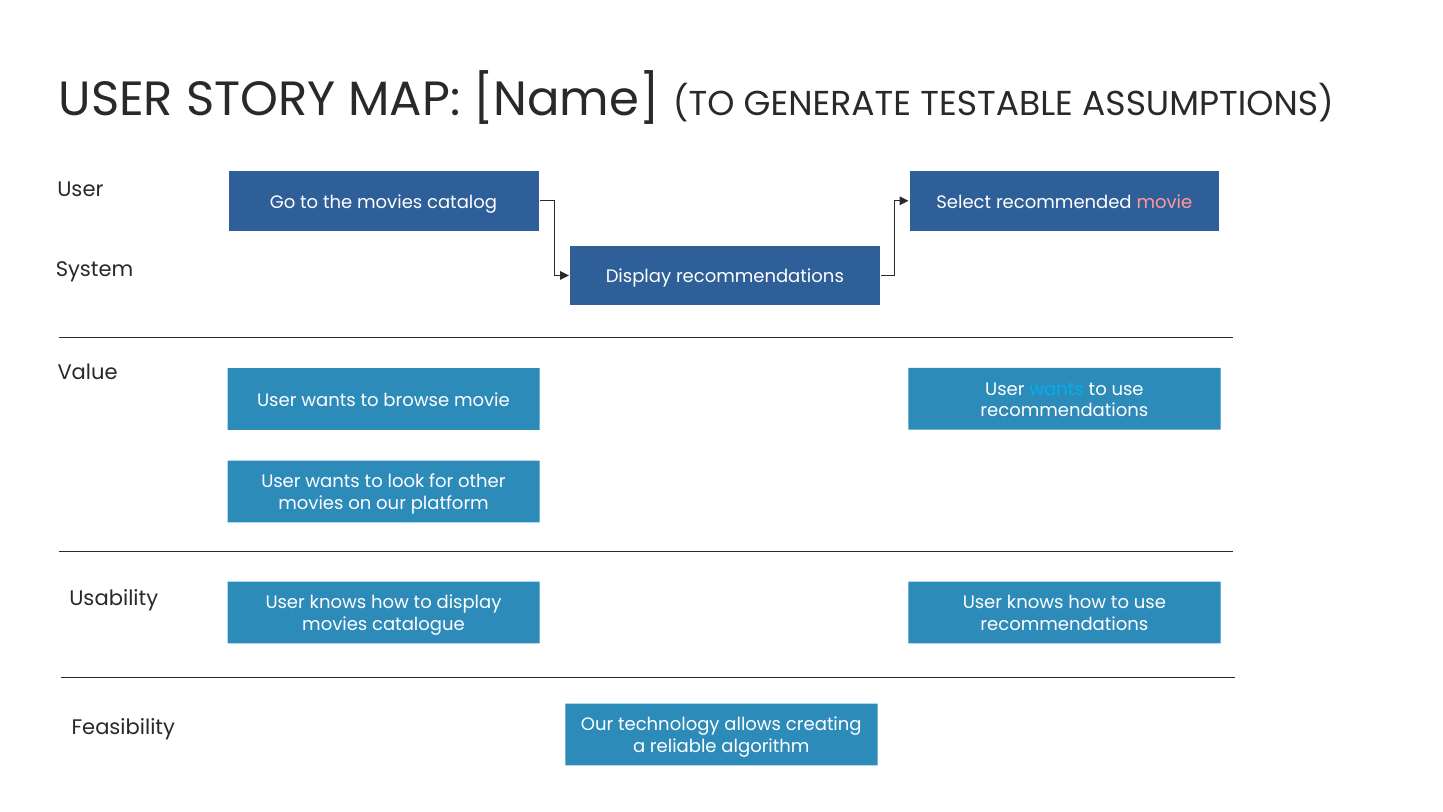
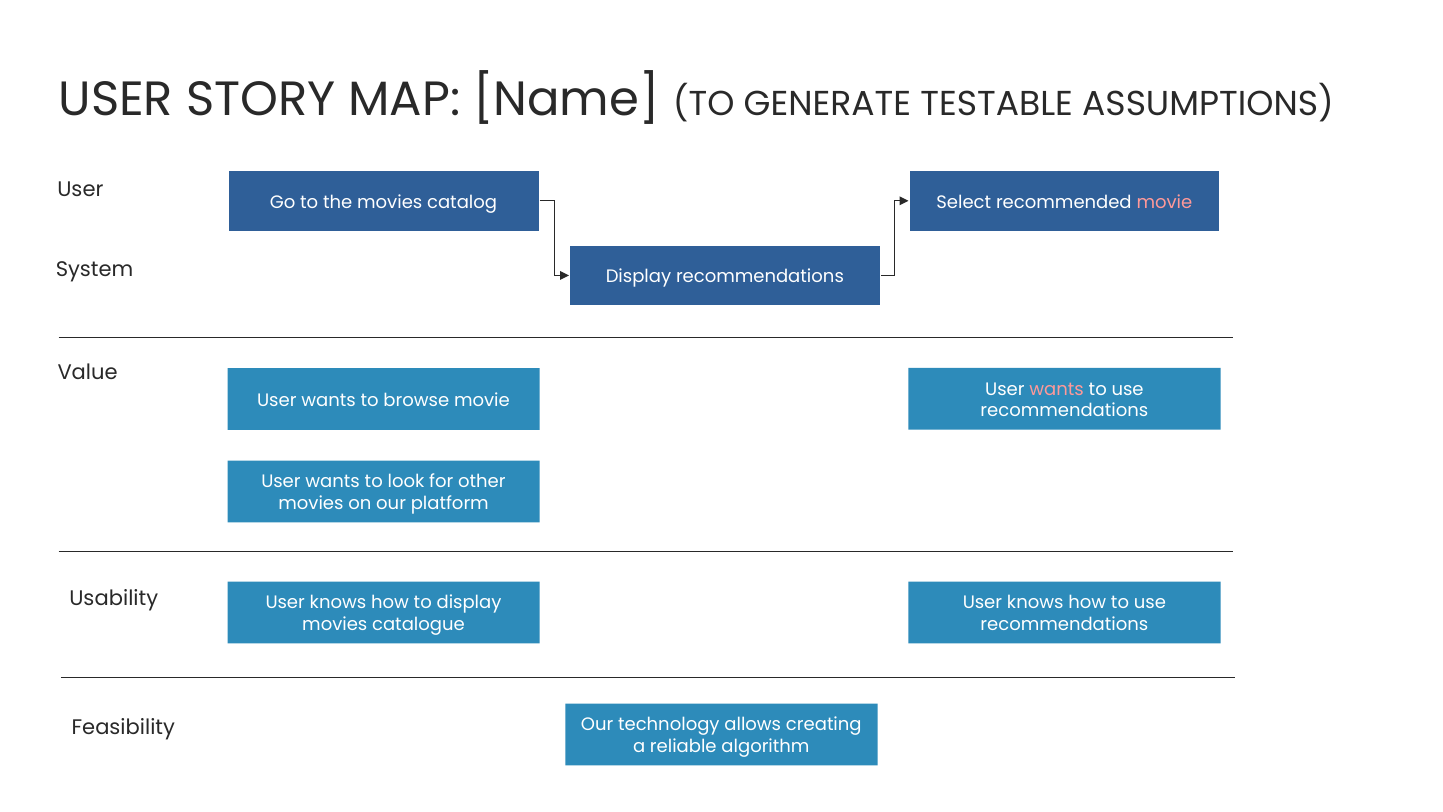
wants colour: light blue -> pink (1057, 389)
